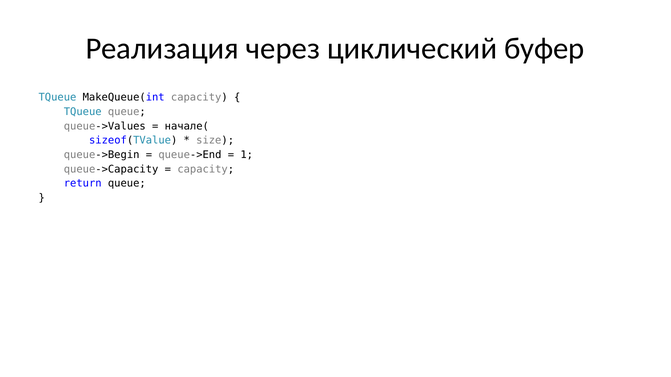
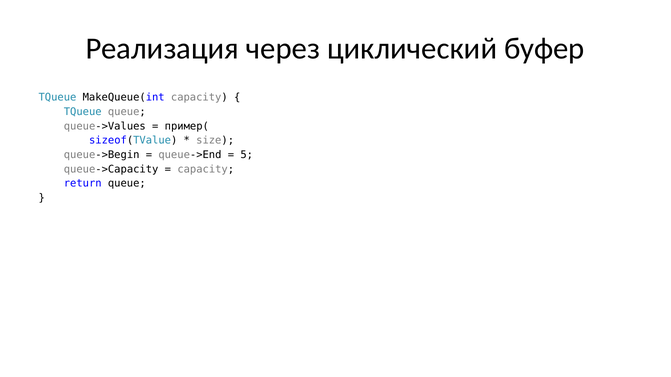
начале(: начале( -> пример( (187, 126)
1: 1 -> 5 (247, 155)
